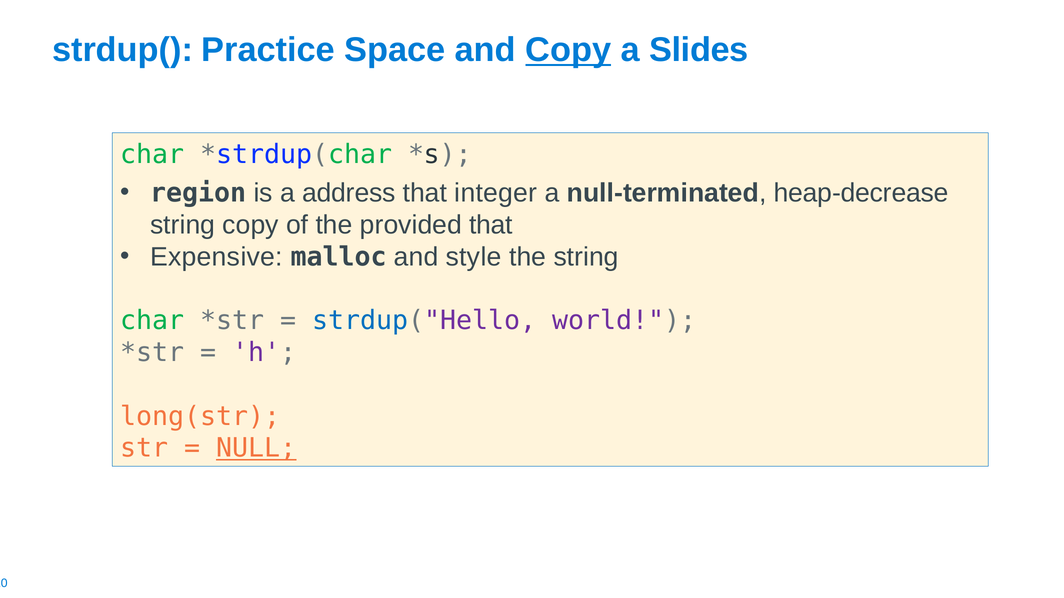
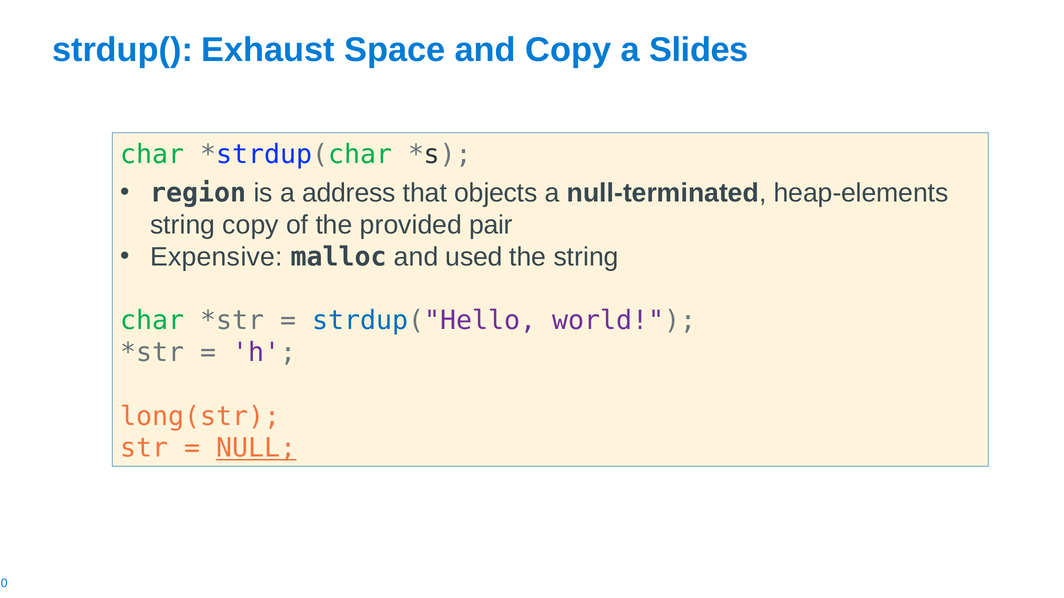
Practice: Practice -> Exhaust (268, 50)
Copy underline: present -> none (568, 50)
integer: integer -> objects (496, 193)
heap-decrease: heap-decrease -> heap-elements (861, 193)
provided that: that -> pair (491, 225)
style: style -> used (474, 257)
